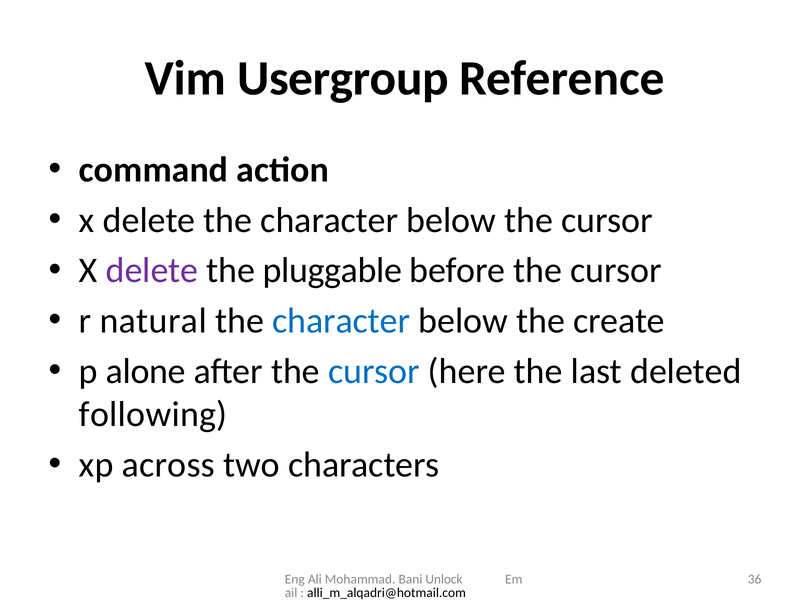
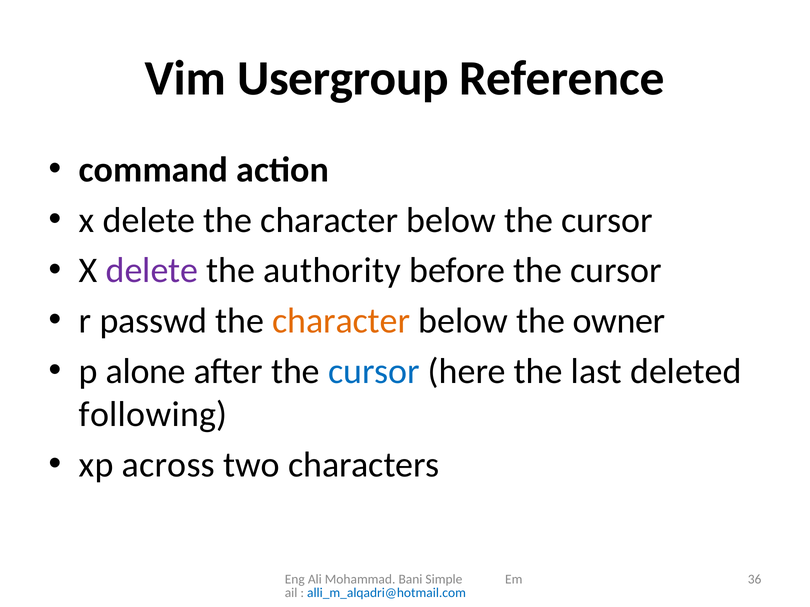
pluggable: pluggable -> authority (332, 271)
natural: natural -> passwd (154, 321)
character colour: blue -> orange (341, 321)
create: create -> owner (619, 321)
Unlock: Unlock -> Simple (444, 580)
alli_m_alqadri@hotmail.com colour: black -> blue (386, 594)
